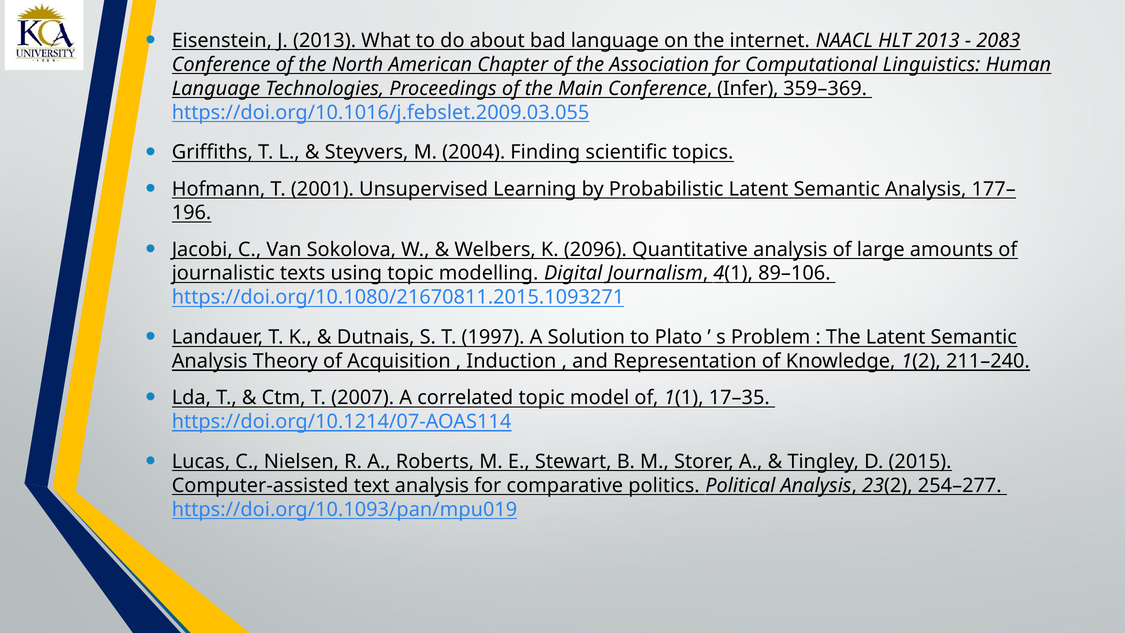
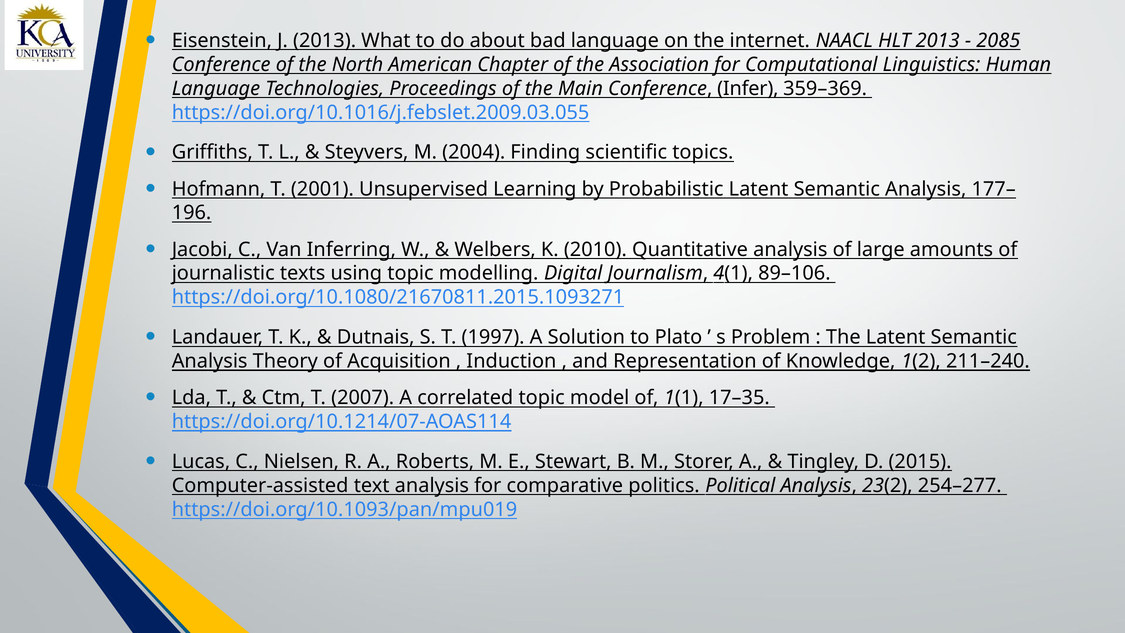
2083: 2083 -> 2085 (998, 41)
Sokolova: Sokolova -> Inferring (351, 249)
2096: 2096 -> 2010 (595, 249)
